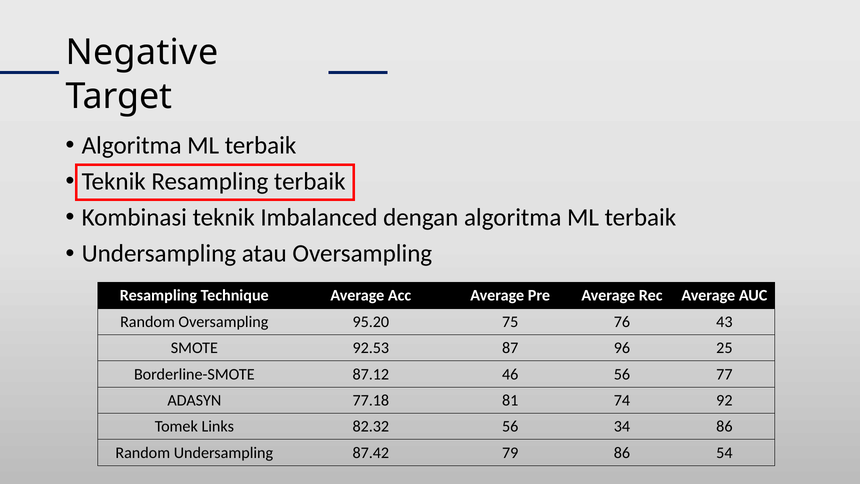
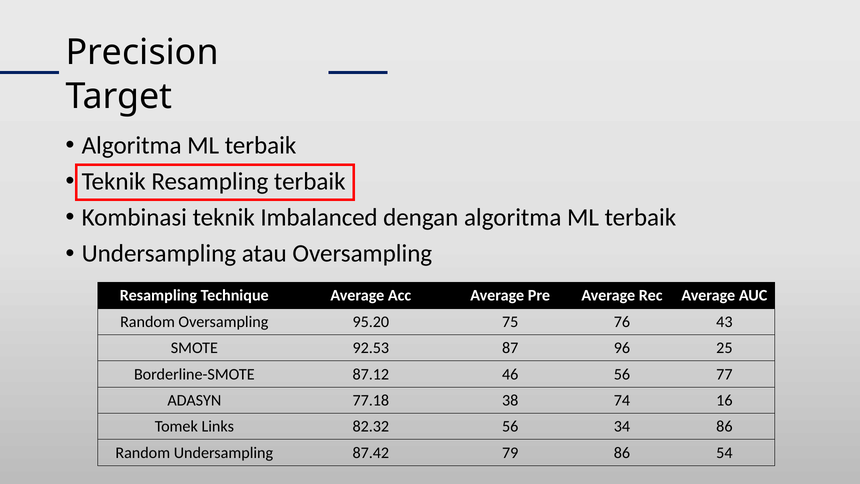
Negative: Negative -> Precision (142, 52)
81: 81 -> 38 (510, 400)
92: 92 -> 16 (724, 400)
